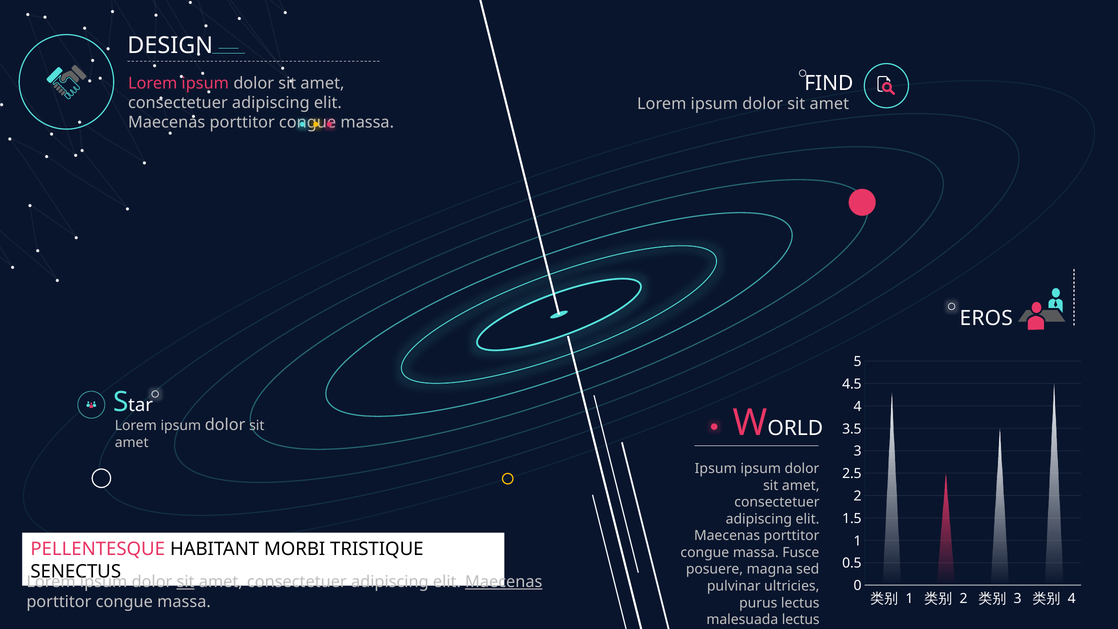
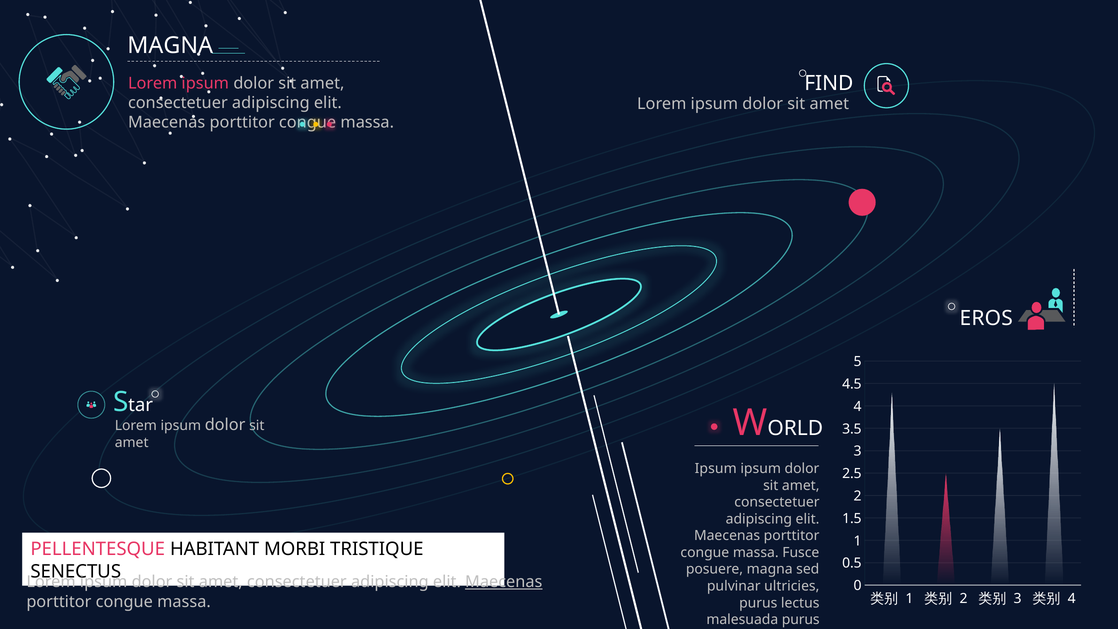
DESIGN: DESIGN -> MAGNA (170, 46)
sit underline: present -> none (186, 582)
malesuada lectus: lectus -> purus (801, 620)
